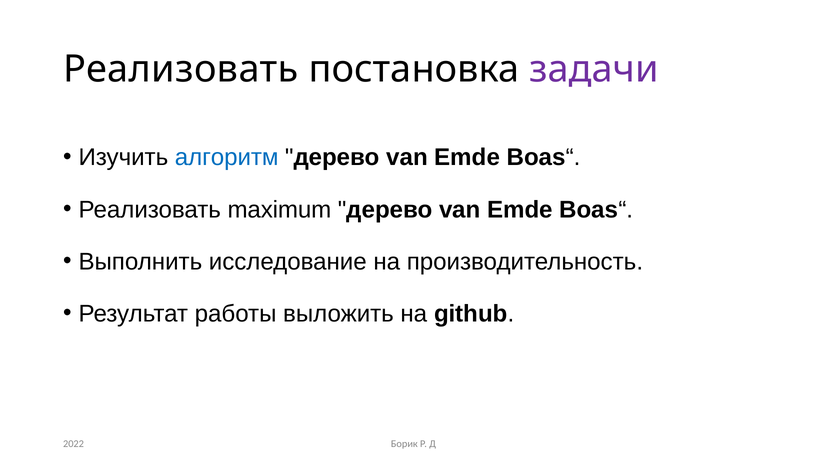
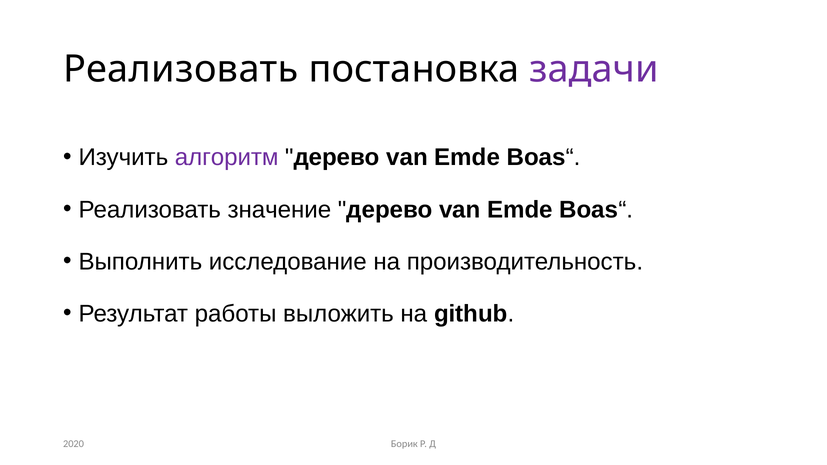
алгоритм colour: blue -> purple (227, 158)
maximum: maximum -> значение (279, 210)
2022: 2022 -> 2020 (74, 444)
